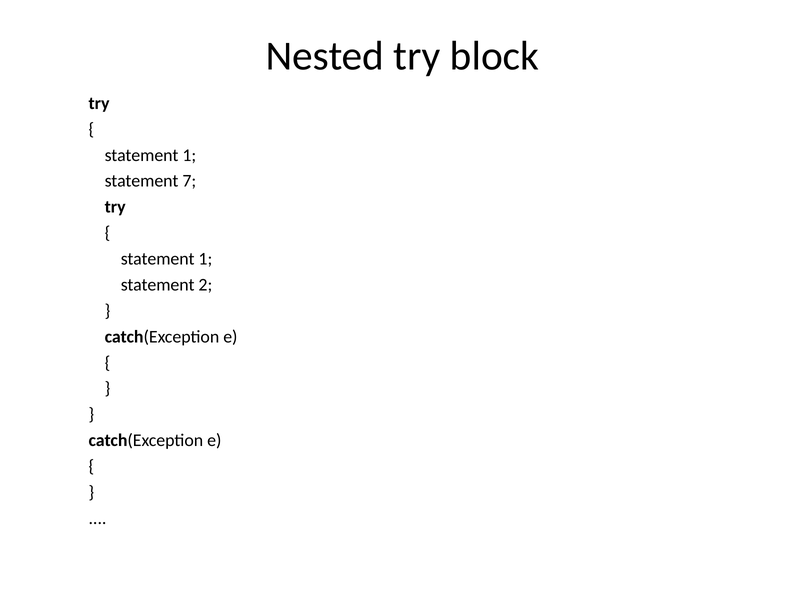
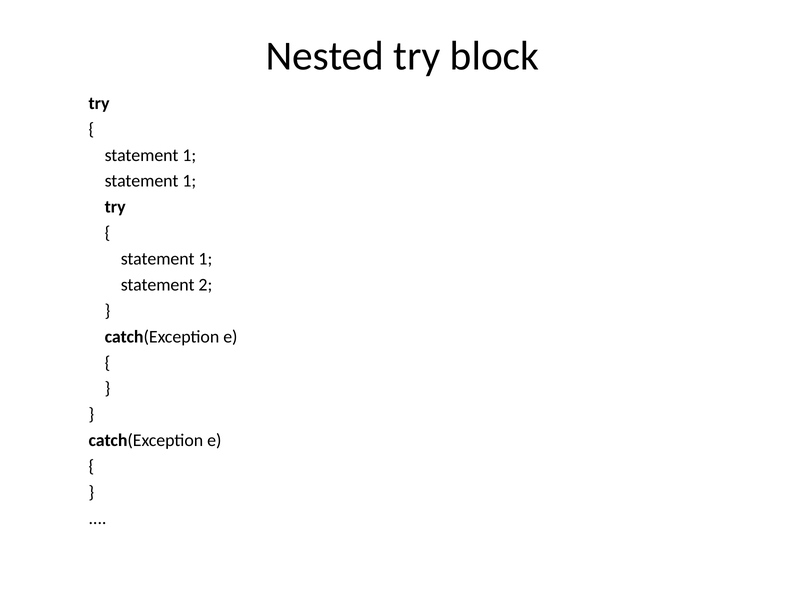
7: 7 -> 1 (189, 181)
